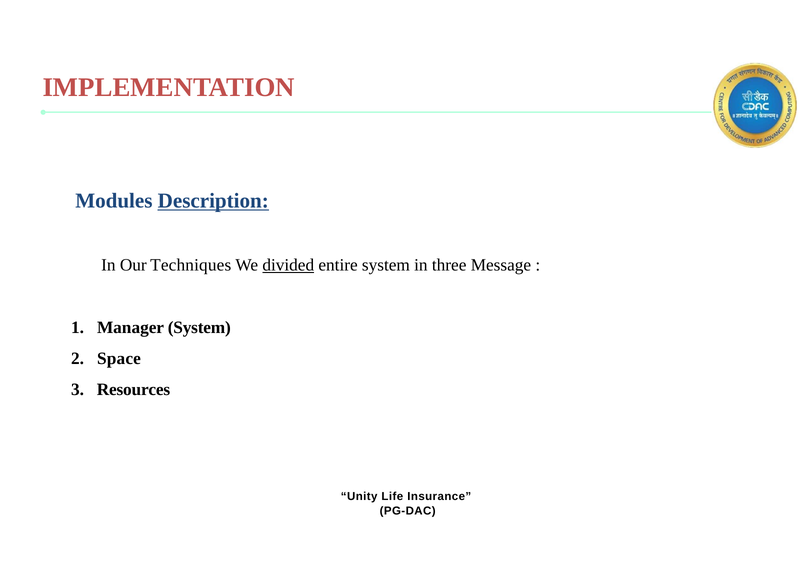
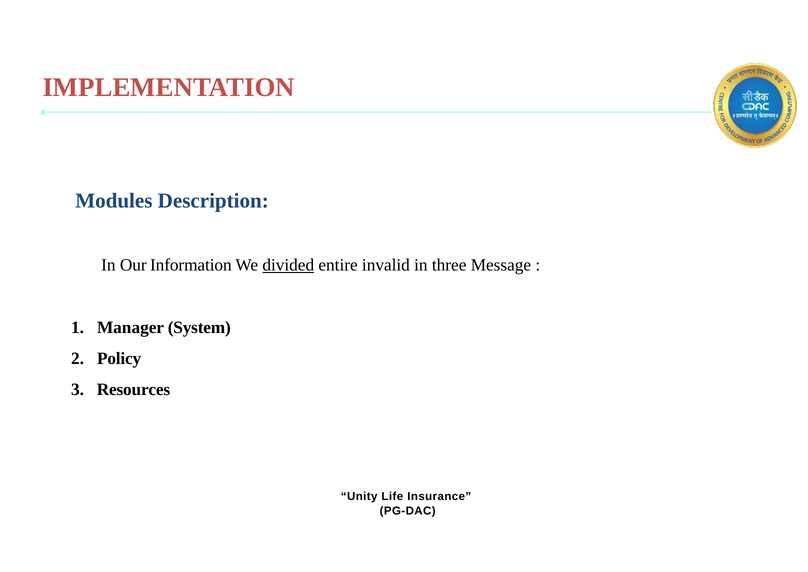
Description underline: present -> none (213, 201)
Techniques: Techniques -> Information (191, 265)
entire system: system -> invalid (386, 265)
Space: Space -> Policy (119, 358)
